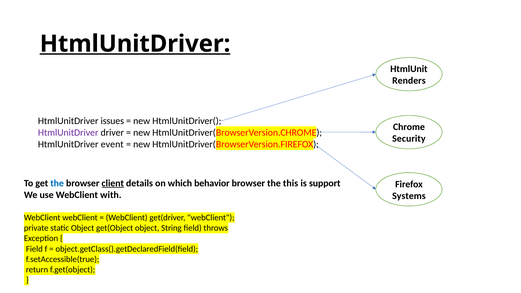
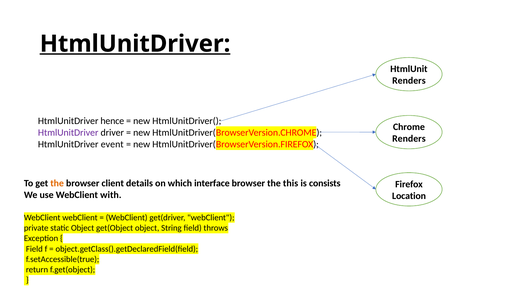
issues: issues -> hence (112, 121)
Security: Security -> Renders (409, 139)
the colour: blue -> orange (57, 183)
client underline: present -> none (113, 183)
behavior: behavior -> interface (212, 183)
support: support -> consists (325, 183)
Systems: Systems -> Location (409, 196)
